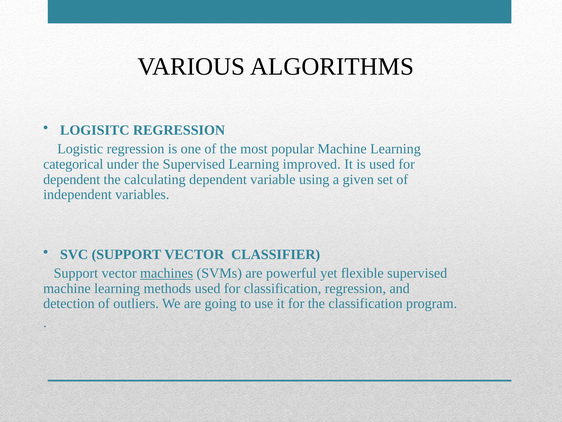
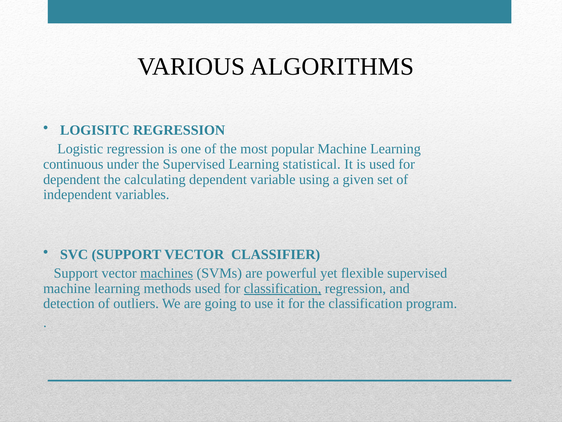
categorical: categorical -> continuous (73, 164)
improved: improved -> statistical (312, 164)
classification underline: none -> present (283, 288)
